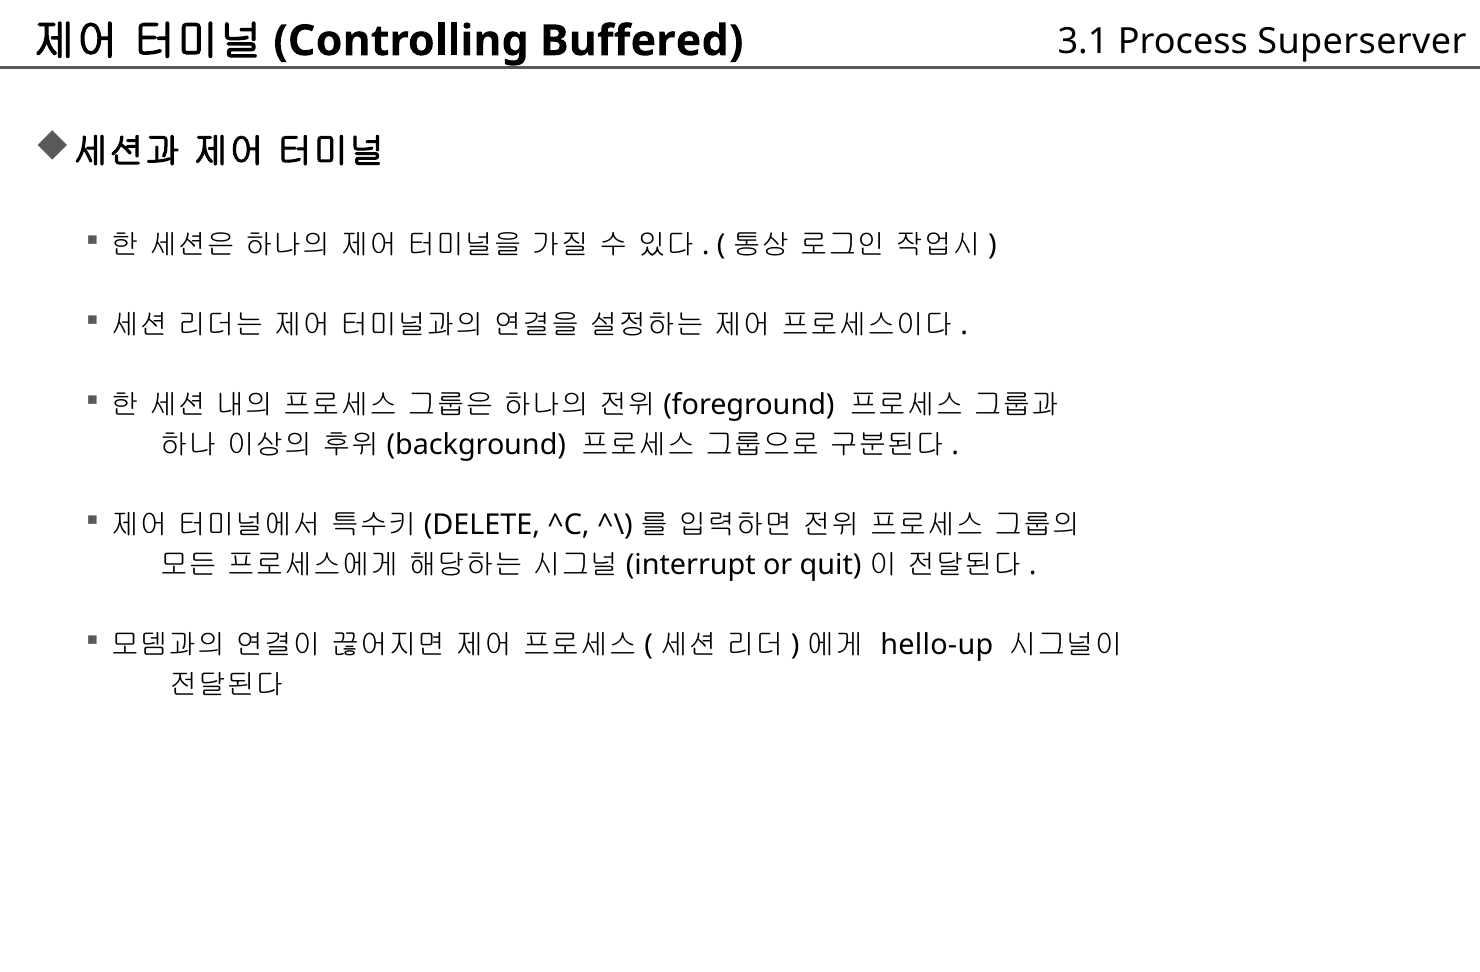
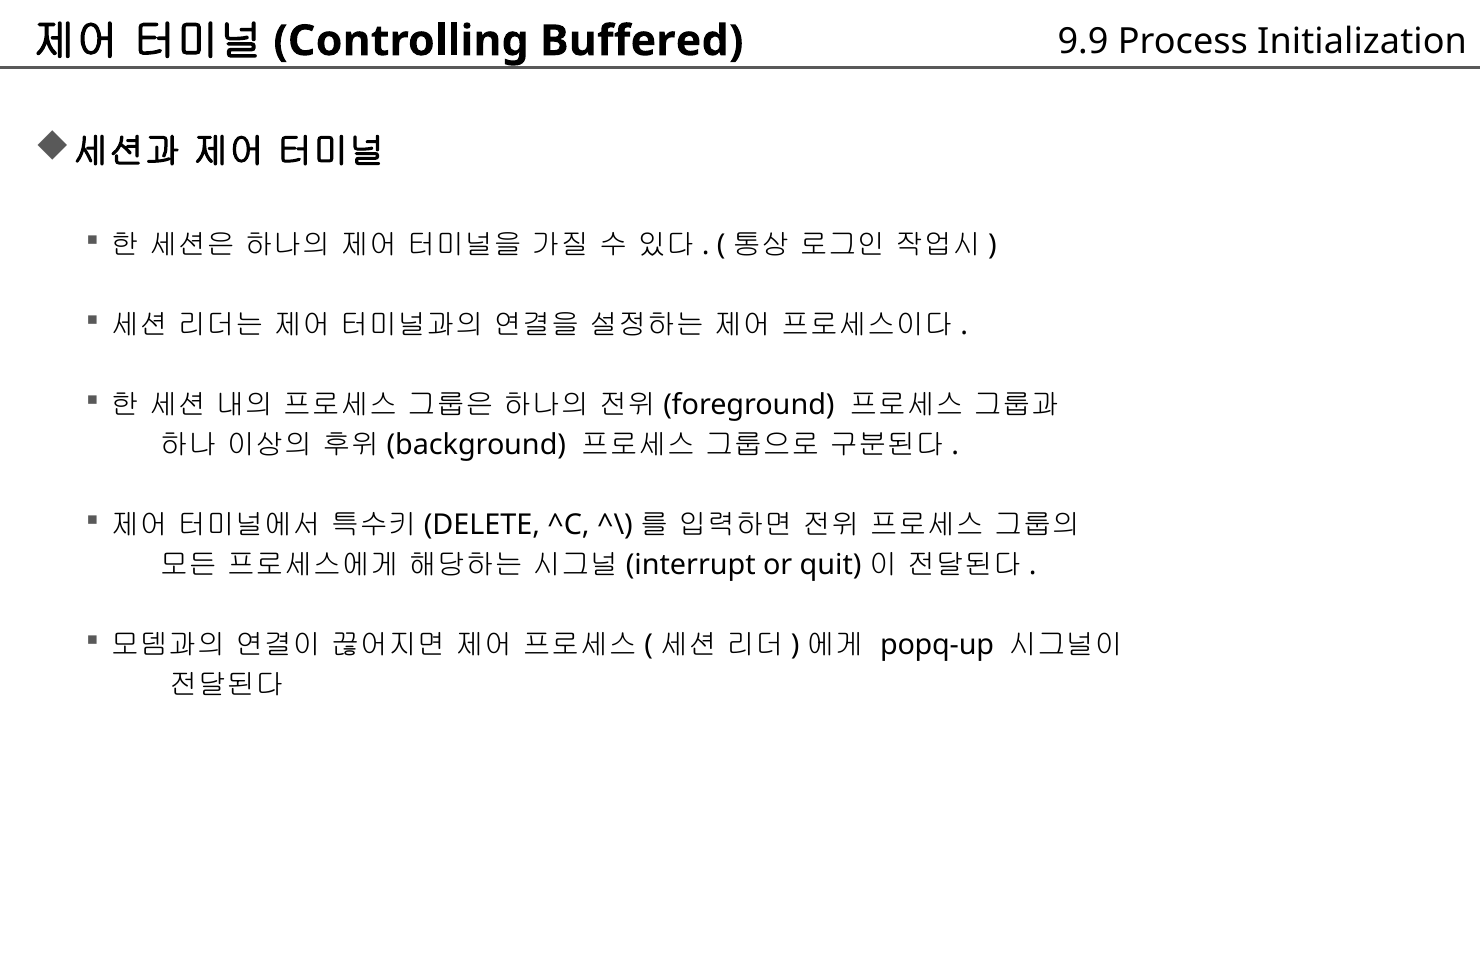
3.1: 3.1 -> 9.9 (1083, 42)
Superserver: Superserver -> Initialization (1362, 42)
hello-up: hello-up -> popq-up (937, 645)
